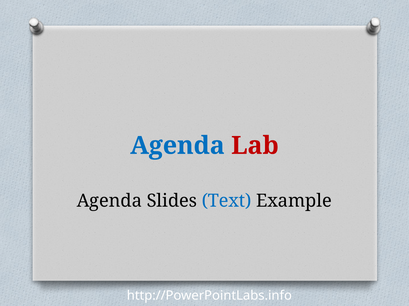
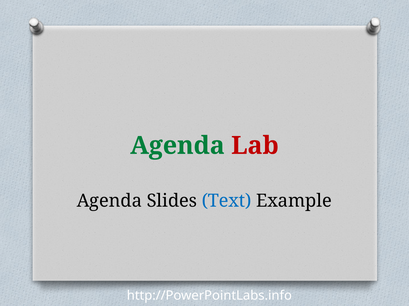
Agenda colour: blue -> green (177, 146)
